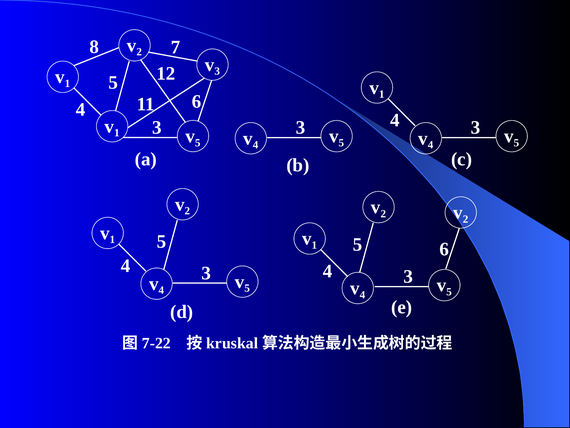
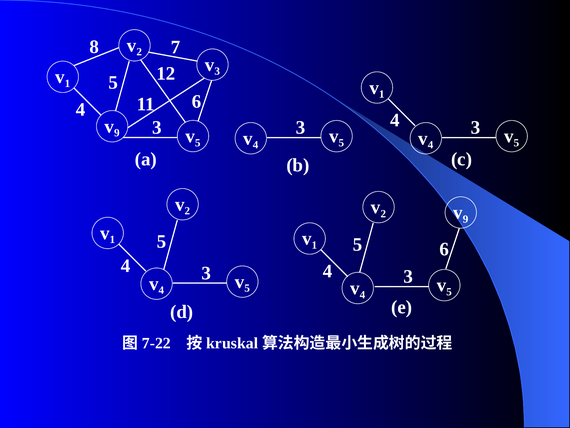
1: 1 -> 9 (117, 133)
2: 2 -> 9 (466, 219)
